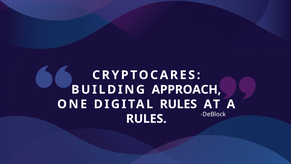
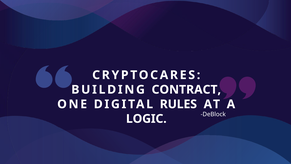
APPROACH: APPROACH -> CONTRACT (186, 89)
RULES: RULES -> LOGIC (146, 119)
